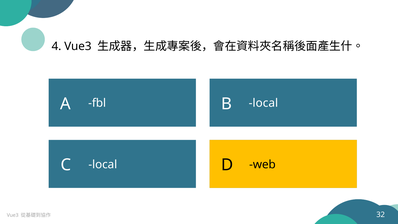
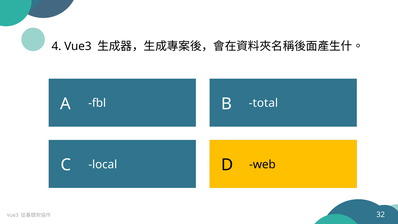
B local: local -> total (263, 103)
